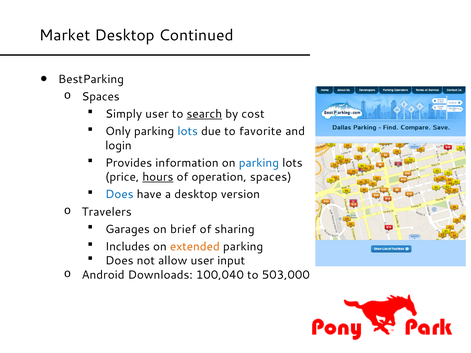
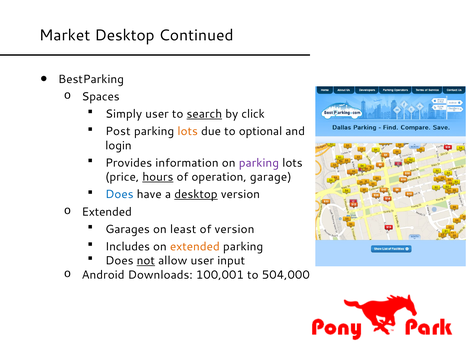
cost: cost -> click (253, 114)
Only: Only -> Post (118, 131)
lots colour: blue -> orange (188, 131)
favorite: favorite -> optional (261, 131)
parking colour: blue -> purple (259, 163)
operation spaces: spaces -> garage (271, 177)
desktop underline: none -> present (196, 195)
Travelers: Travelers -> Extended (107, 212)
brief: brief -> least (183, 229)
of sharing: sharing -> version (235, 229)
not underline: none -> present (146, 261)
100,040: 100,040 -> 100,001 (220, 275)
503,000: 503,000 -> 504,000 (286, 275)
